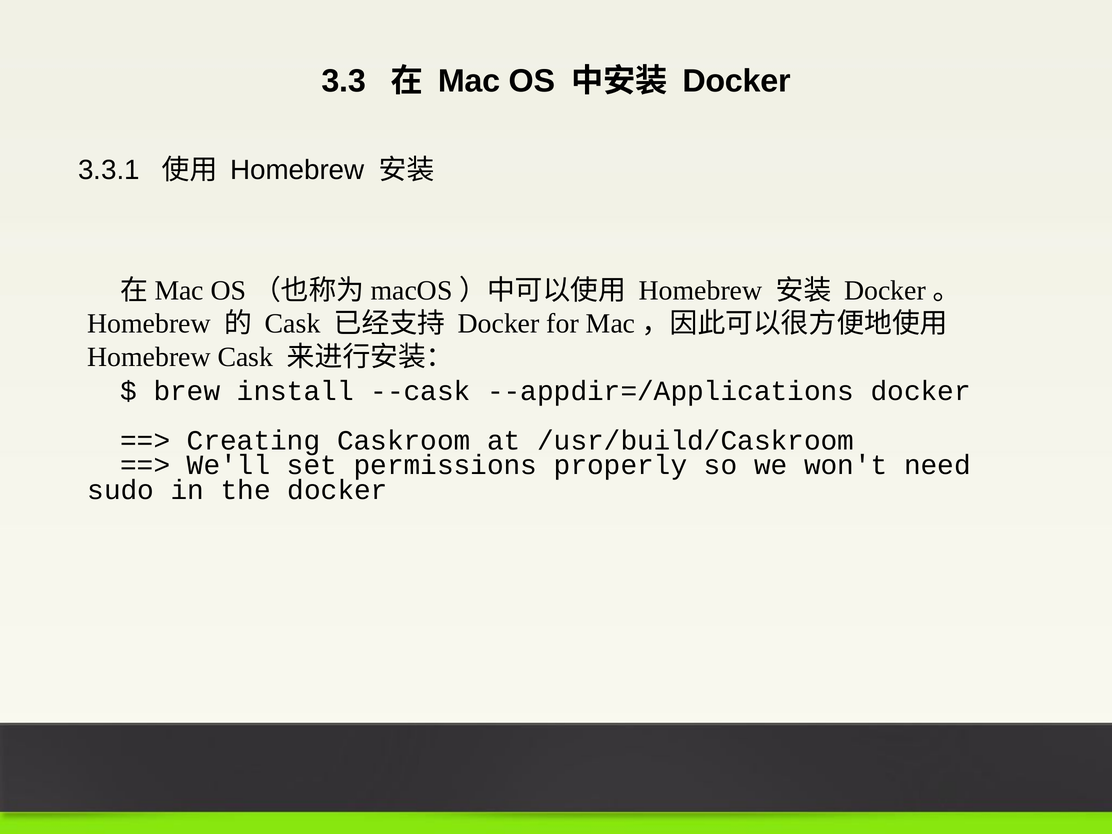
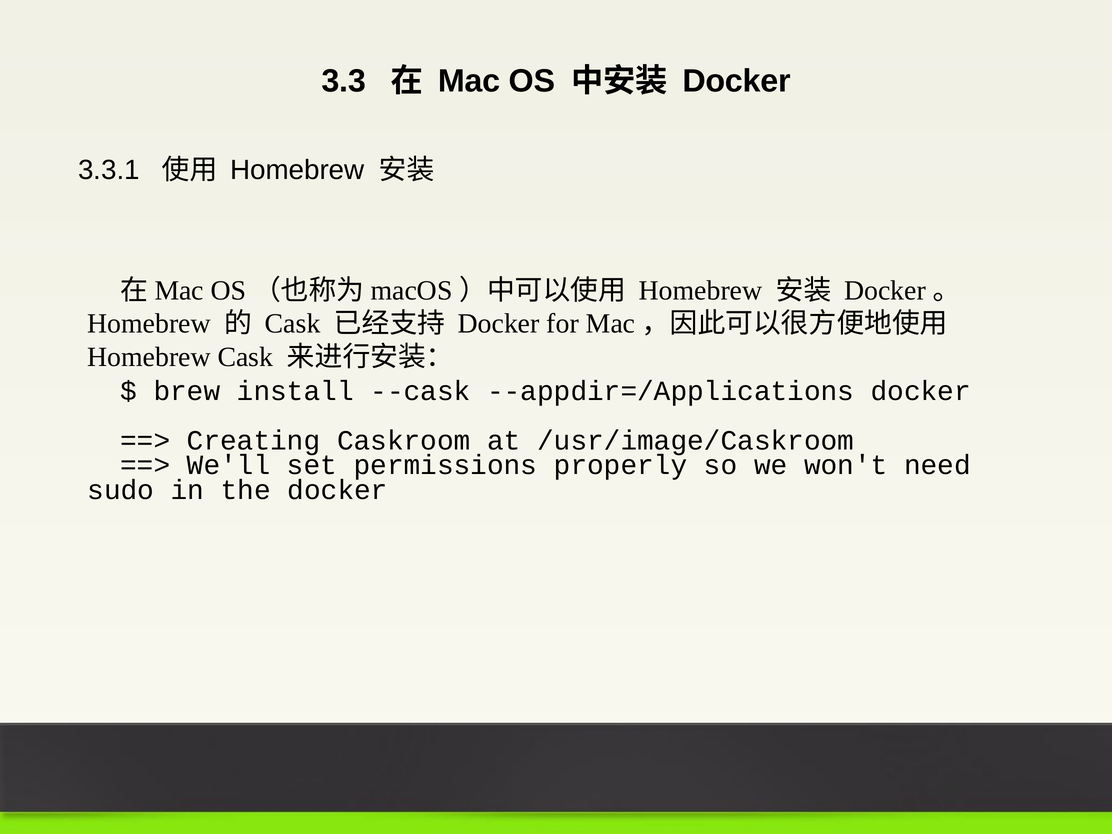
/usr/build/Caskroom: /usr/build/Caskroom -> /usr/image/Caskroom (696, 441)
